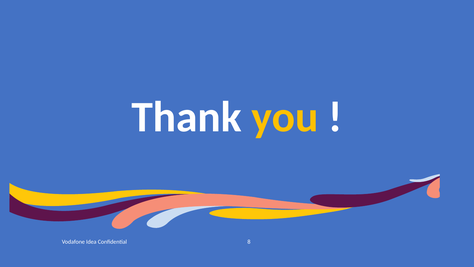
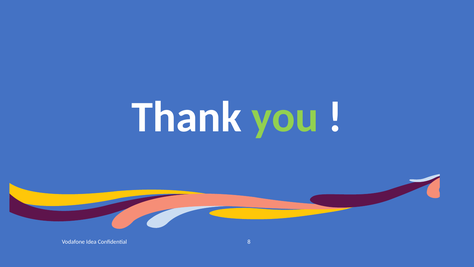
you colour: yellow -> light green (285, 117)
